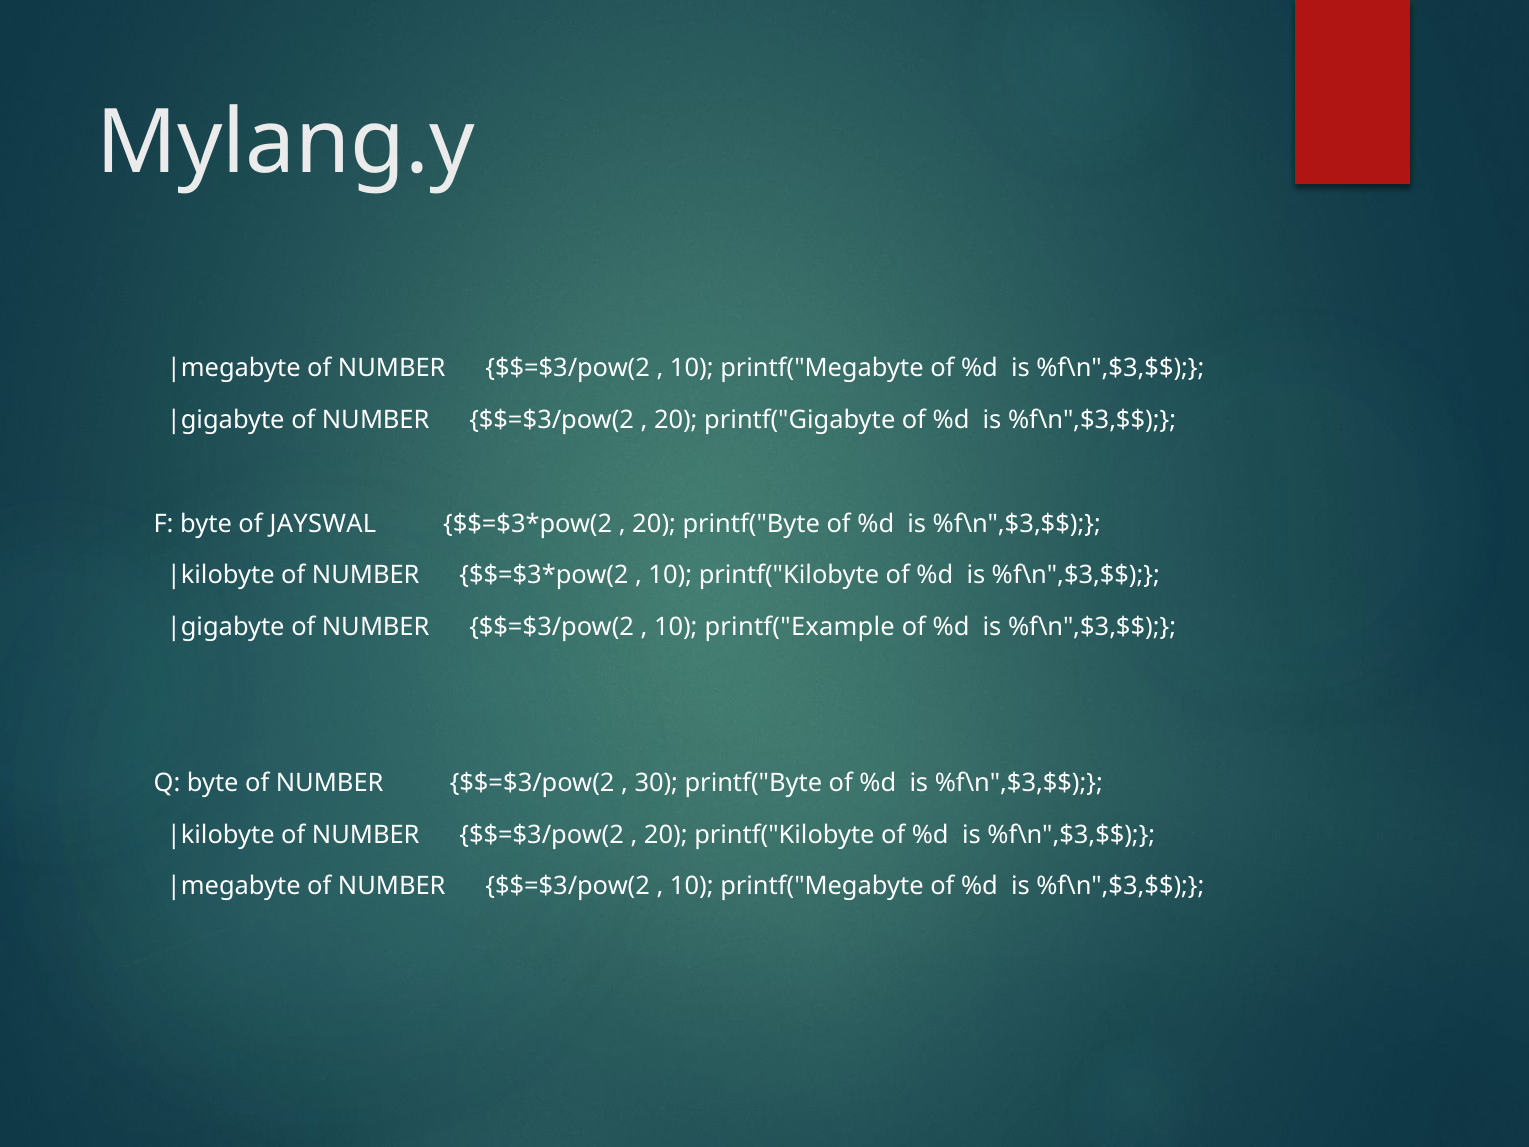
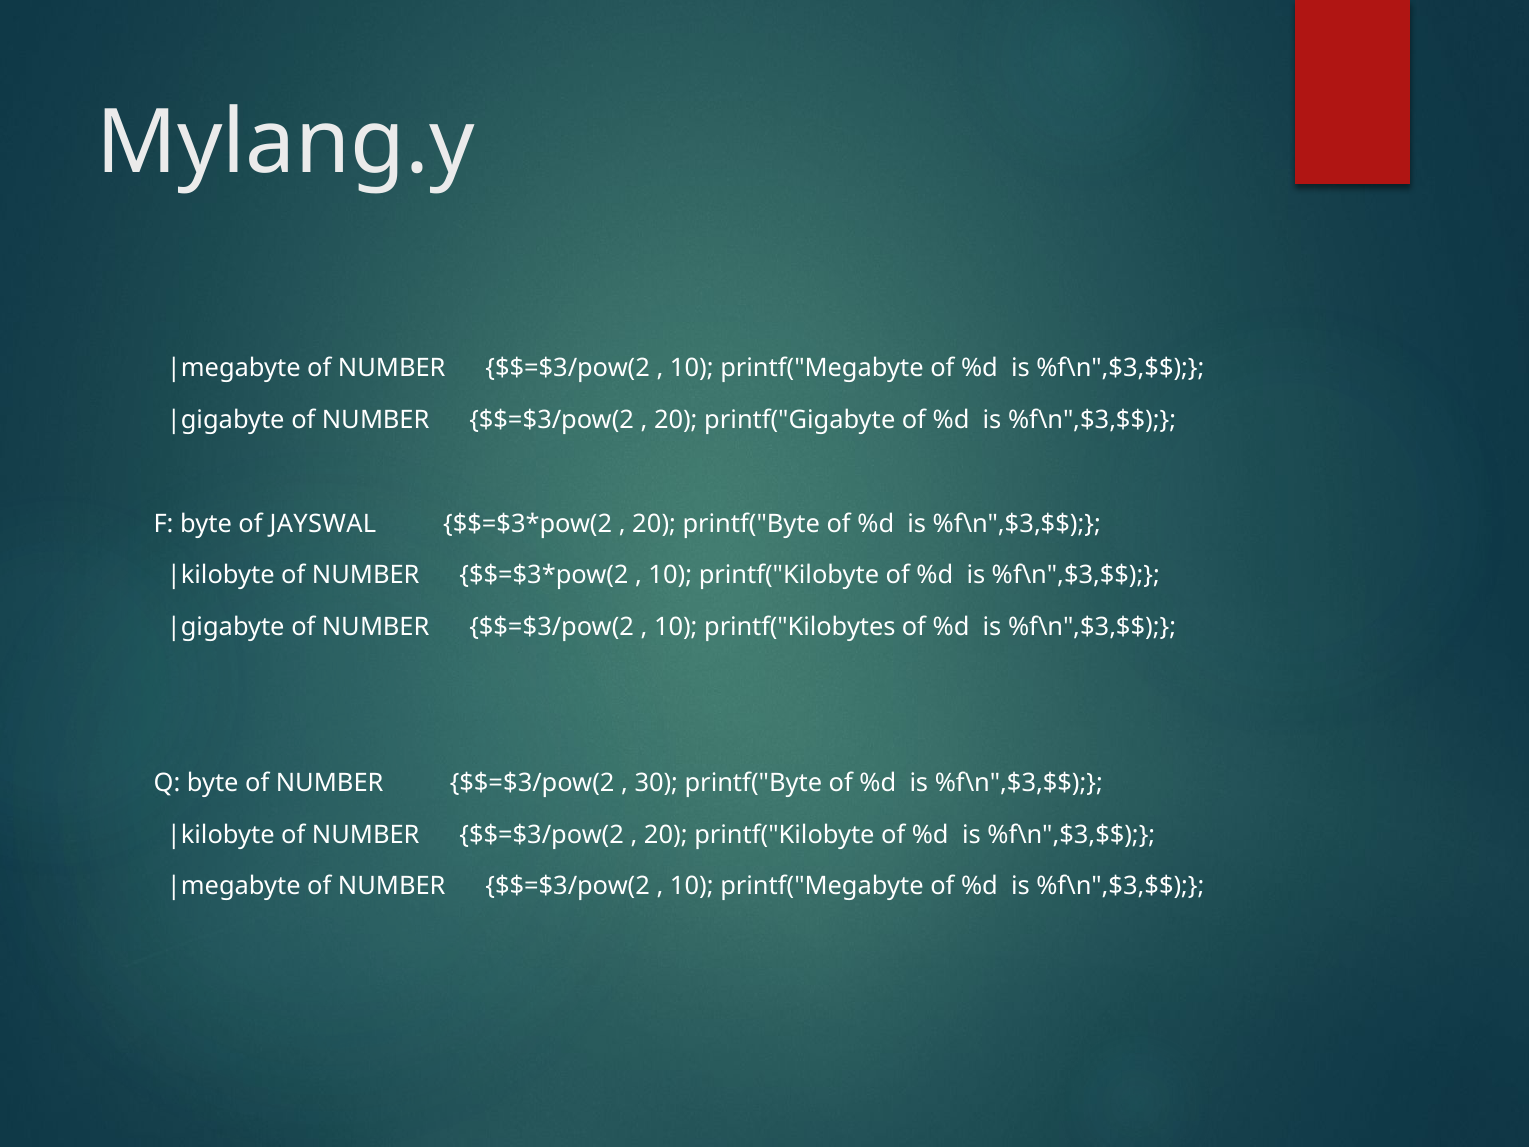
printf("Example: printf("Example -> printf("Kilobytes (800, 627)
